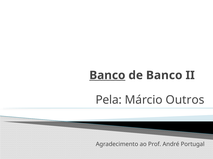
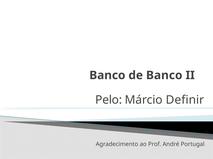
Banco underline: present -> none (107, 76)
Pela: Pela -> Pelo (109, 100)
Outros: Outros -> Definir (185, 100)
